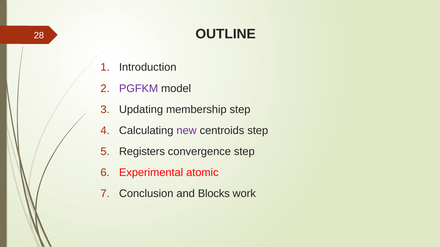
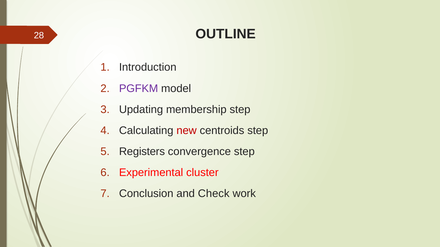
new colour: purple -> red (187, 131)
atomic: atomic -> cluster (202, 173)
Blocks: Blocks -> Check (214, 194)
